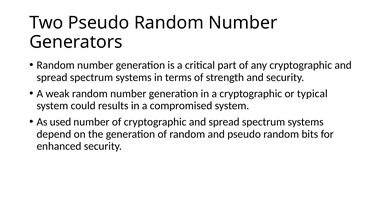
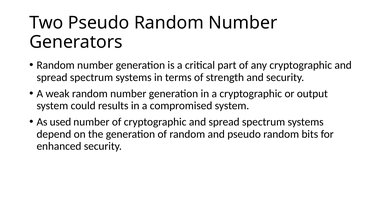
typical: typical -> output (312, 93)
